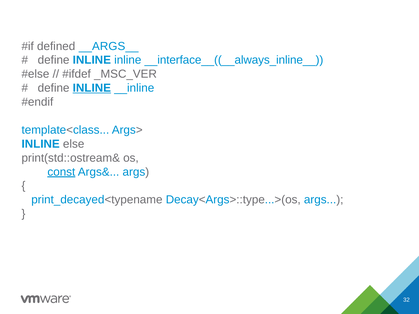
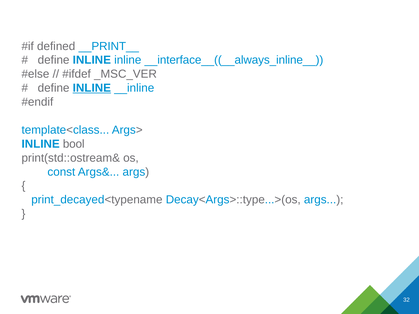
__ARGS__: __ARGS__ -> __PRINT__ (109, 46)
else: else -> bool (74, 144)
const underline: present -> none (61, 172)
